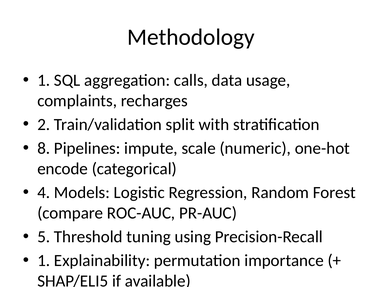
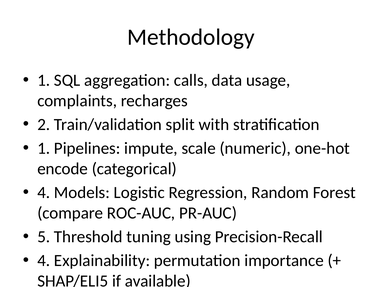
8: 8 -> 1 (44, 148)
1: 1 -> 4 (44, 260)
